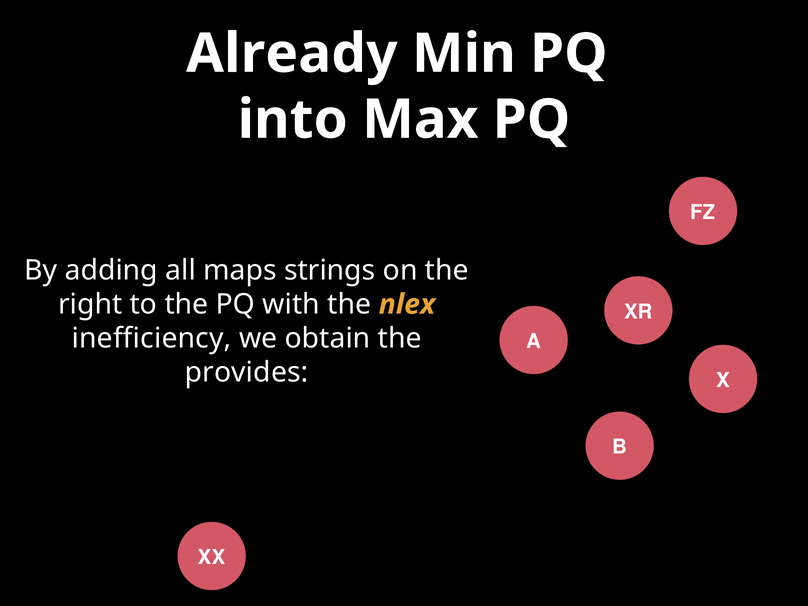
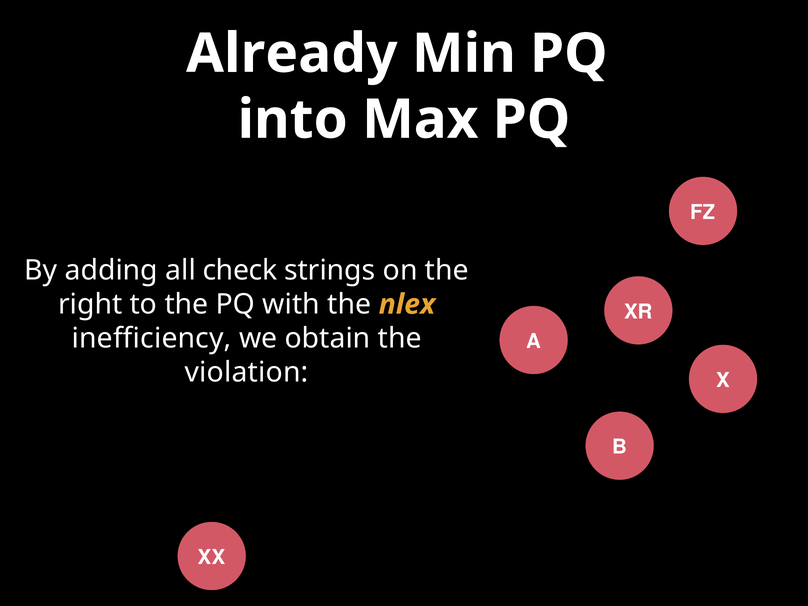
maps: maps -> check (240, 270)
provides: provides -> violation (247, 373)
